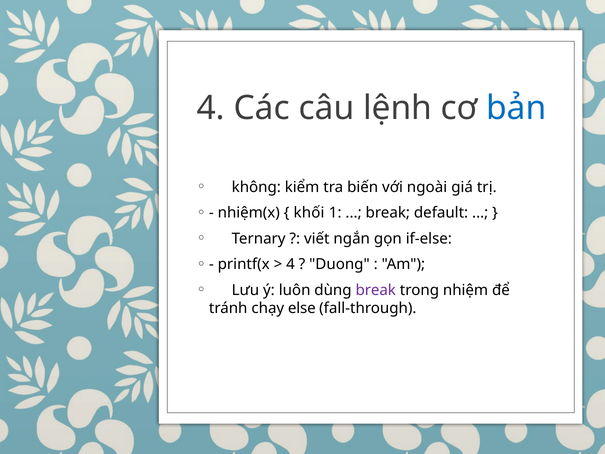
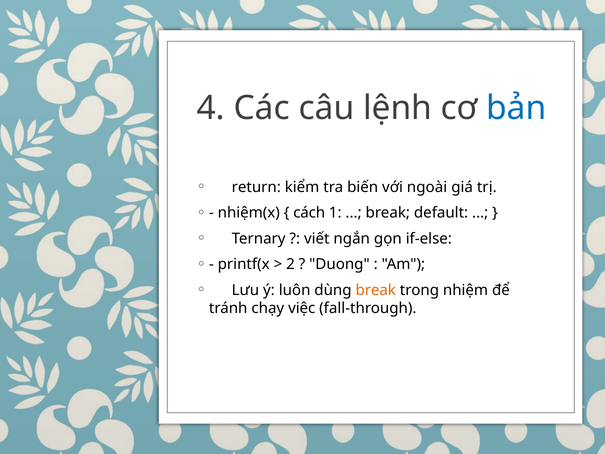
không: không -> return (256, 187)
khối: khối -> cách (309, 213)
4: 4 -> 2 (290, 264)
break colour: purple -> orange (376, 290)
else: else -> việc (302, 308)
